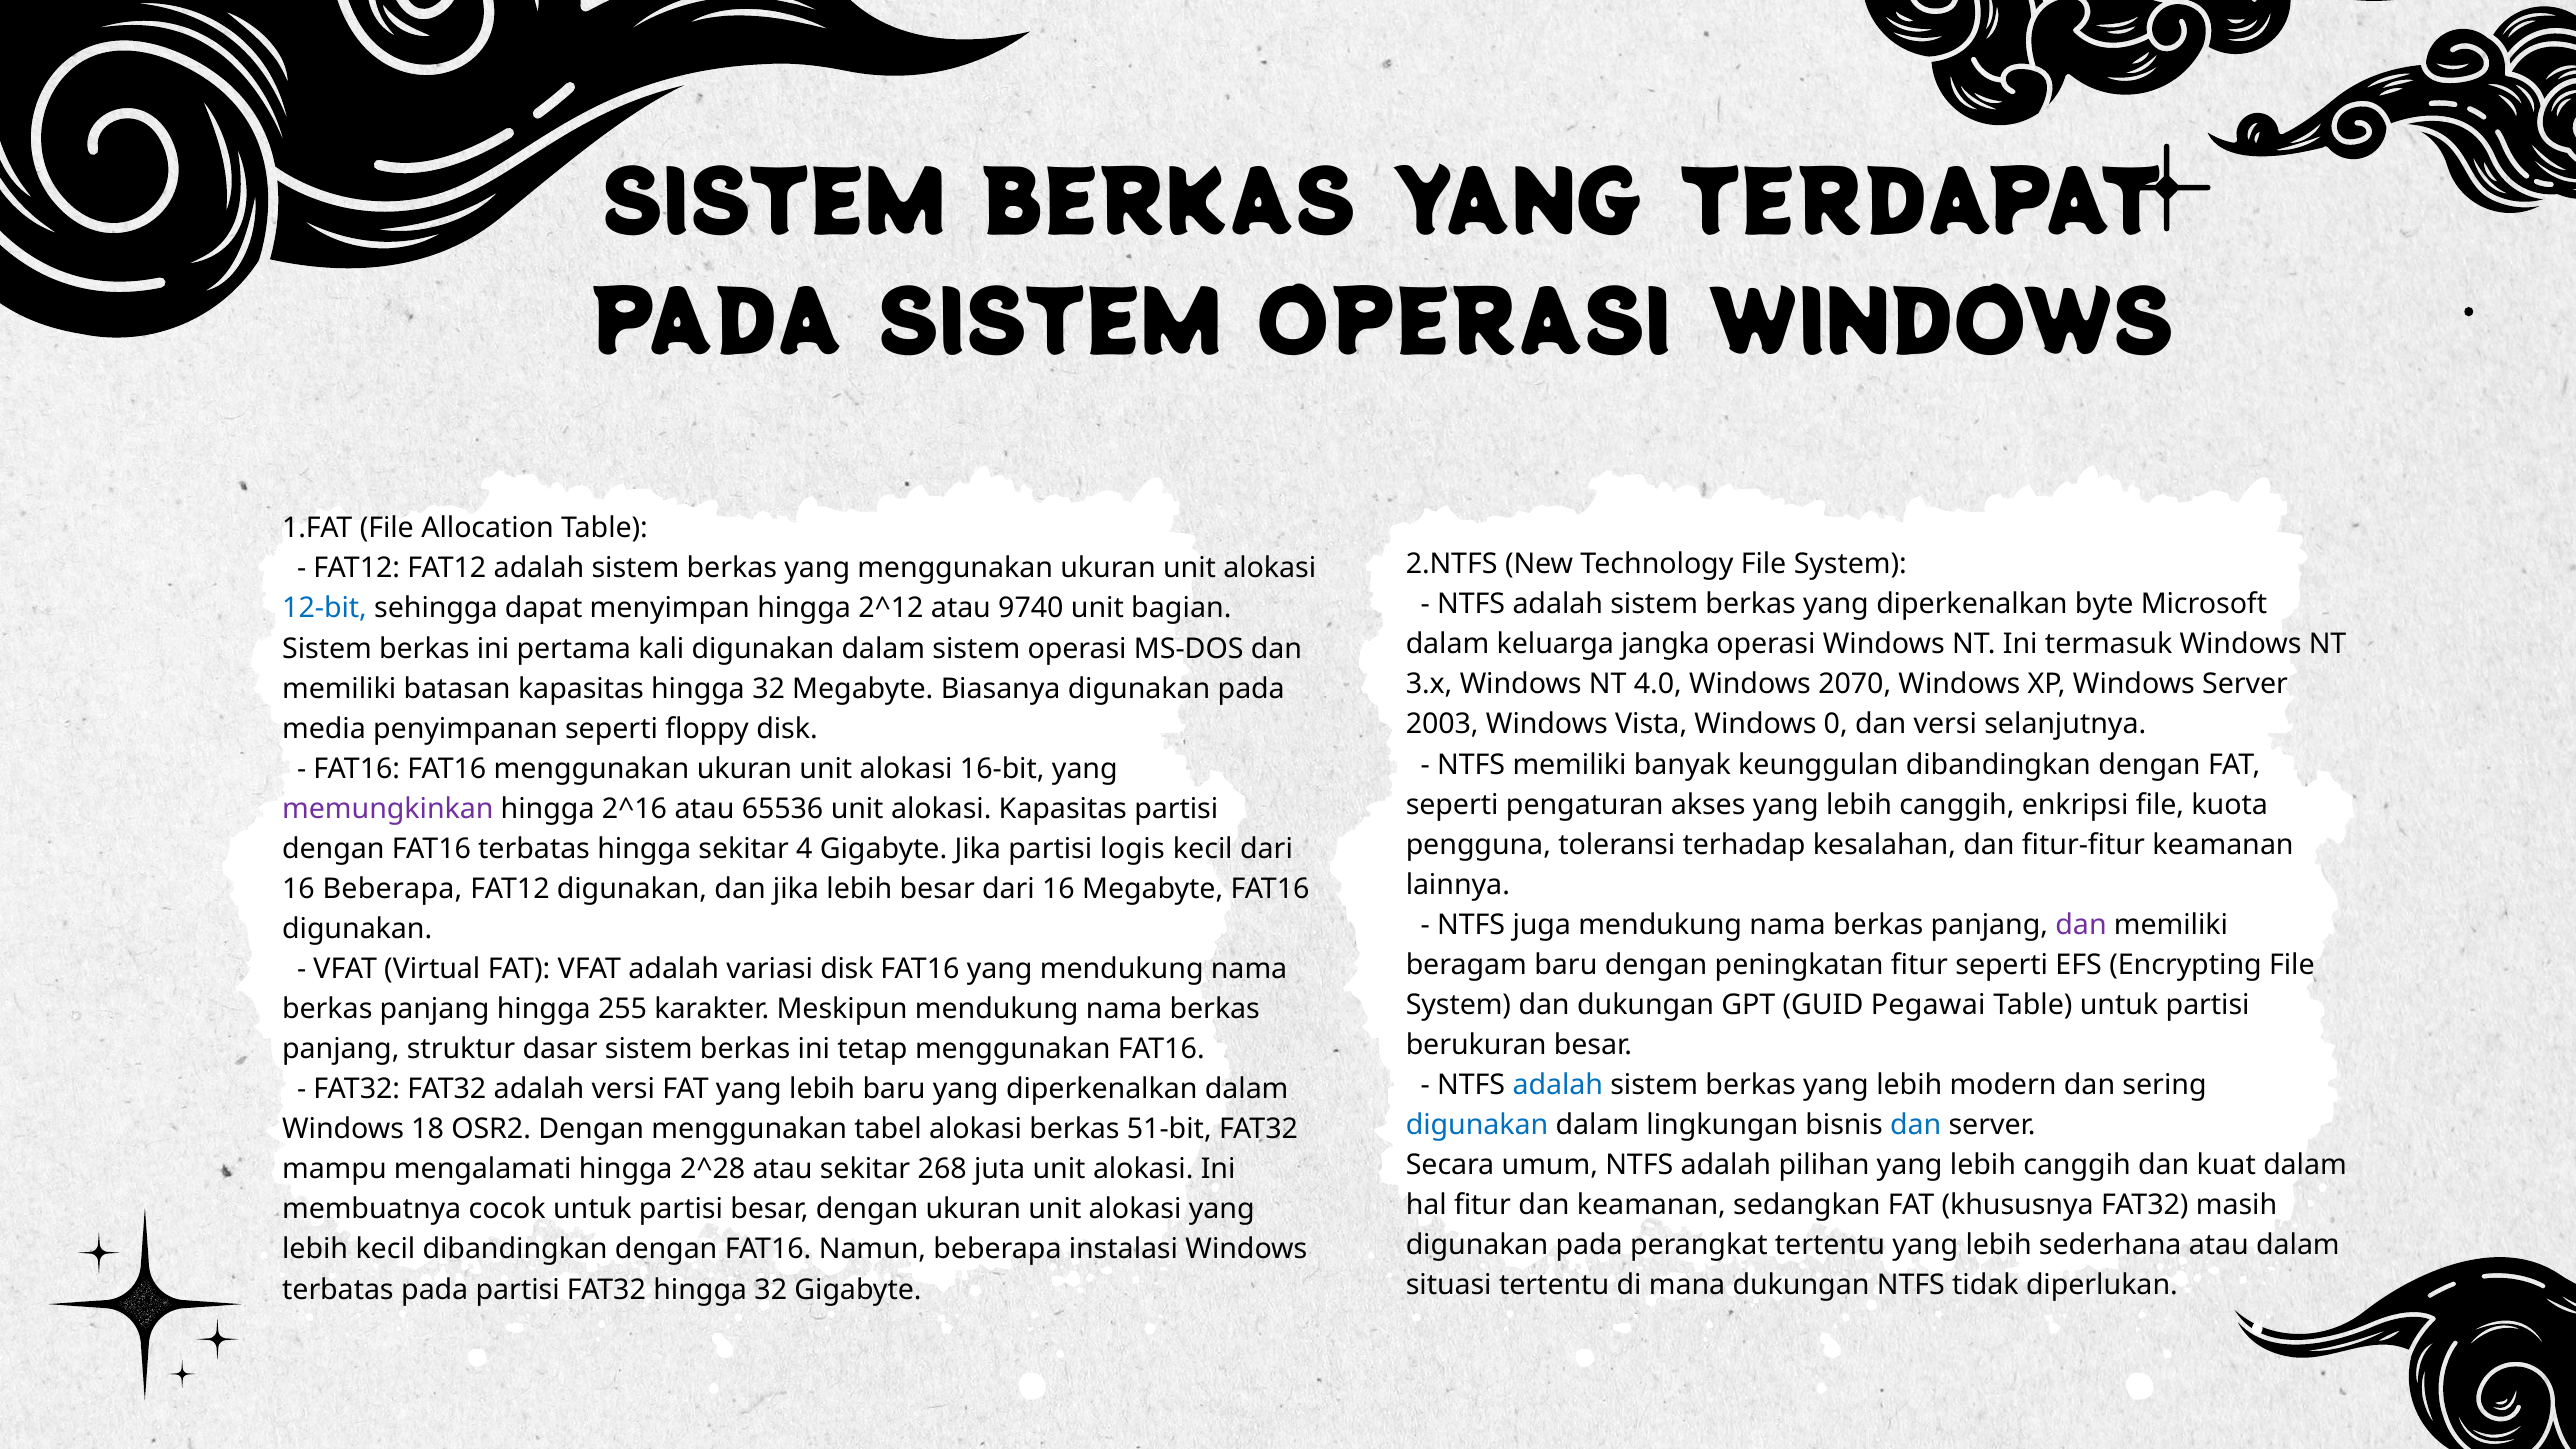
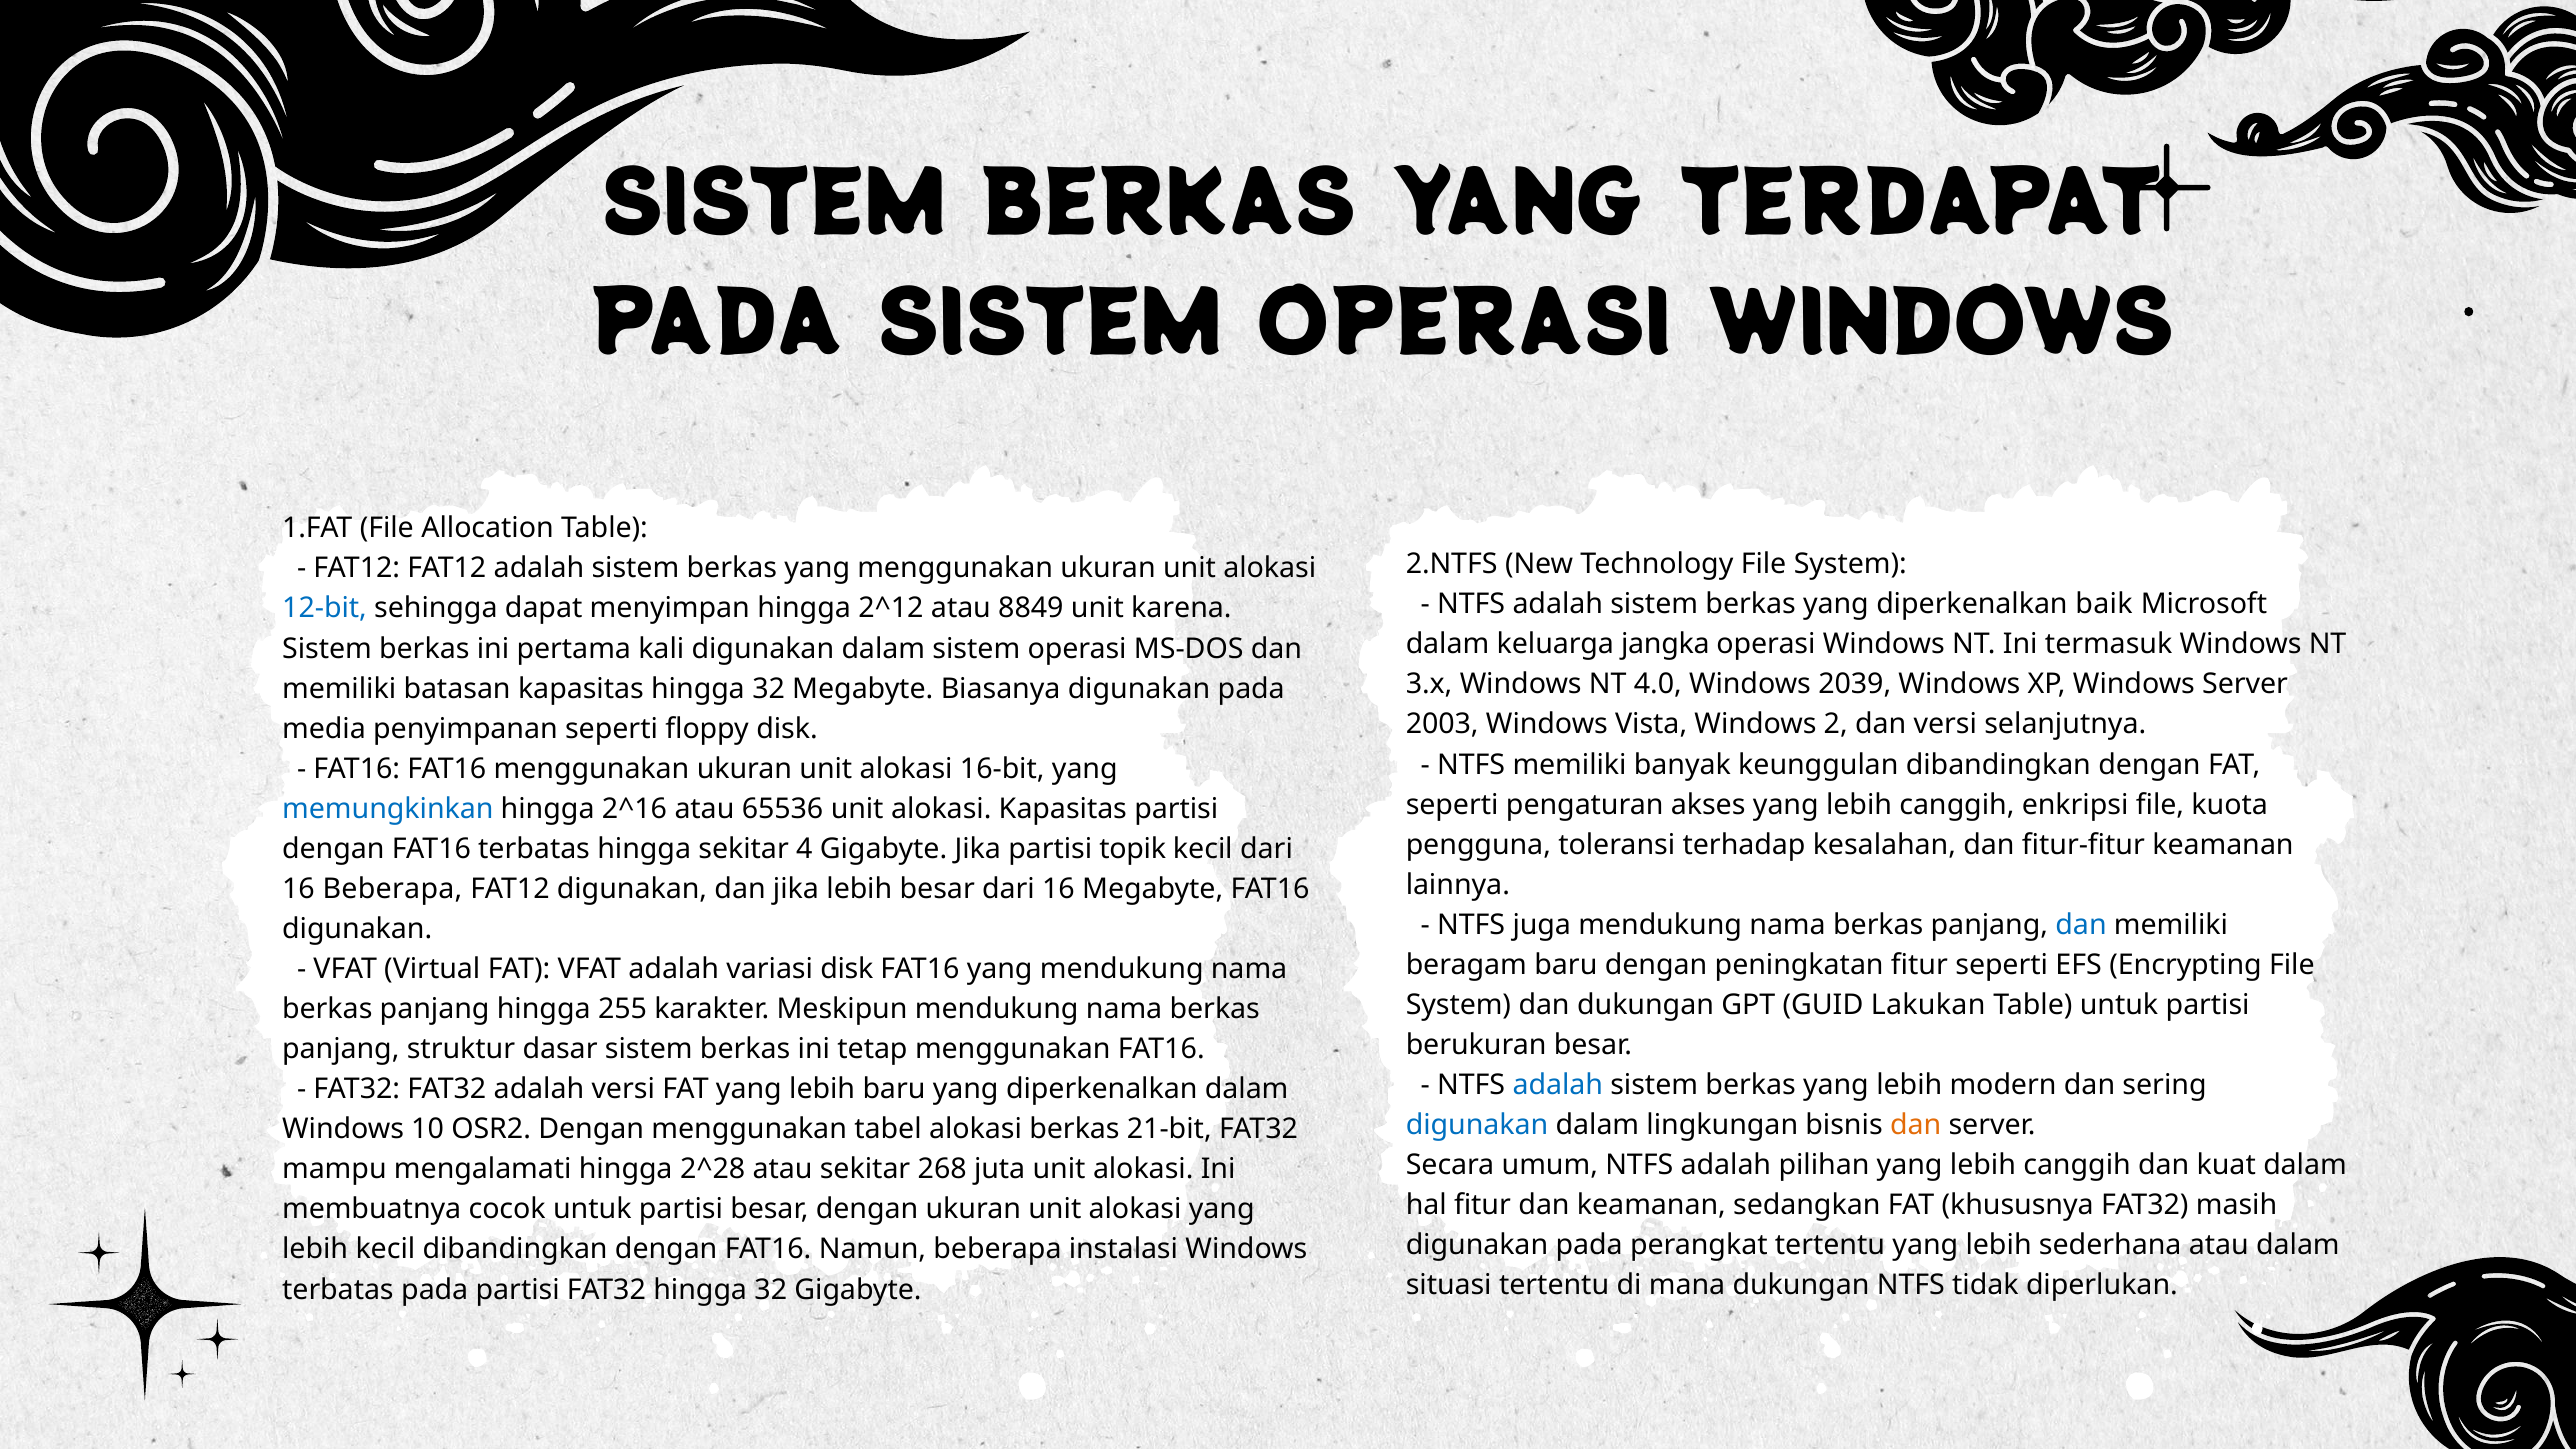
byte: byte -> baik (2104, 604)
9740: 9740 -> 8849 (1031, 609)
bagian: bagian -> karena (1181, 609)
2070: 2070 -> 2039 (1855, 684)
0: 0 -> 2 (1836, 725)
memungkinkan colour: purple -> blue (388, 809)
logis: logis -> topik (1133, 849)
dan colour: purple -> blue (2081, 925)
Pegawai: Pegawai -> Lakukan (1928, 1005)
dan colour: blue -> orange (1916, 1125)
18: 18 -> 10 (428, 1129)
51-bit: 51-bit -> 21-bit (1169, 1129)
